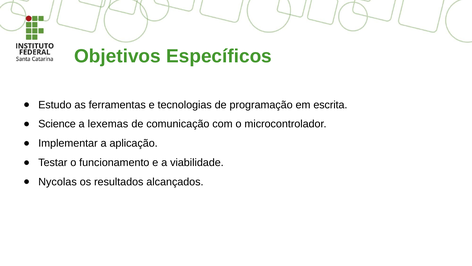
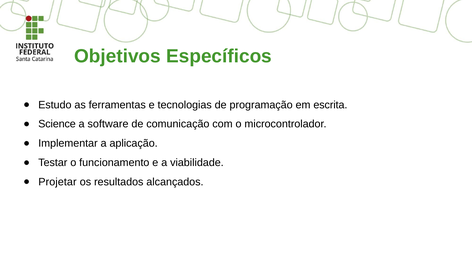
lexemas: lexemas -> software (108, 124)
Nycolas: Nycolas -> Projetar (58, 182)
